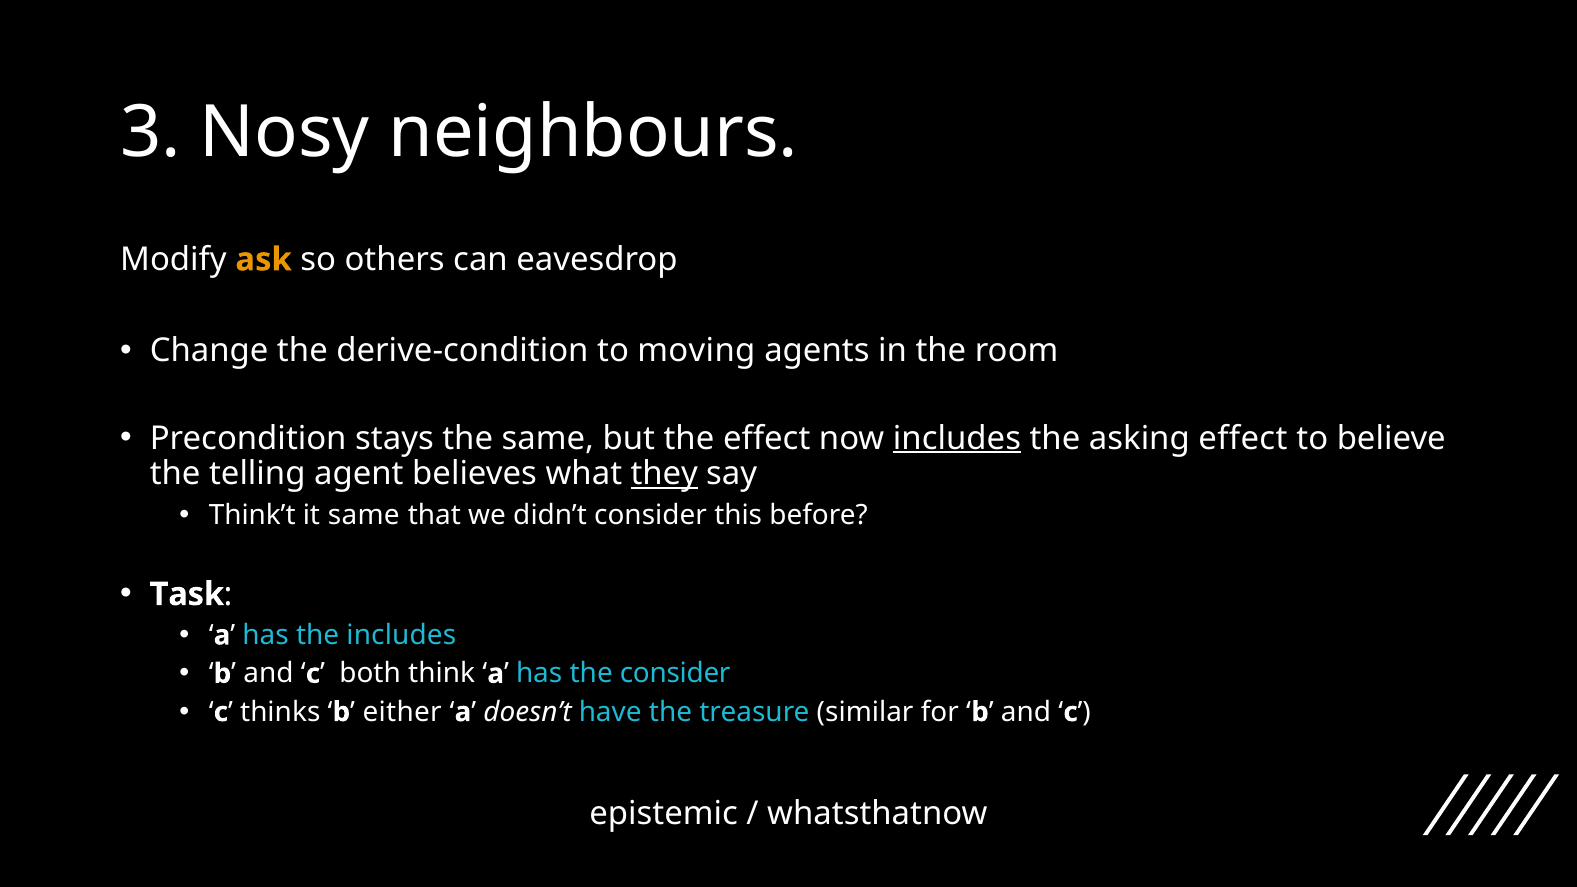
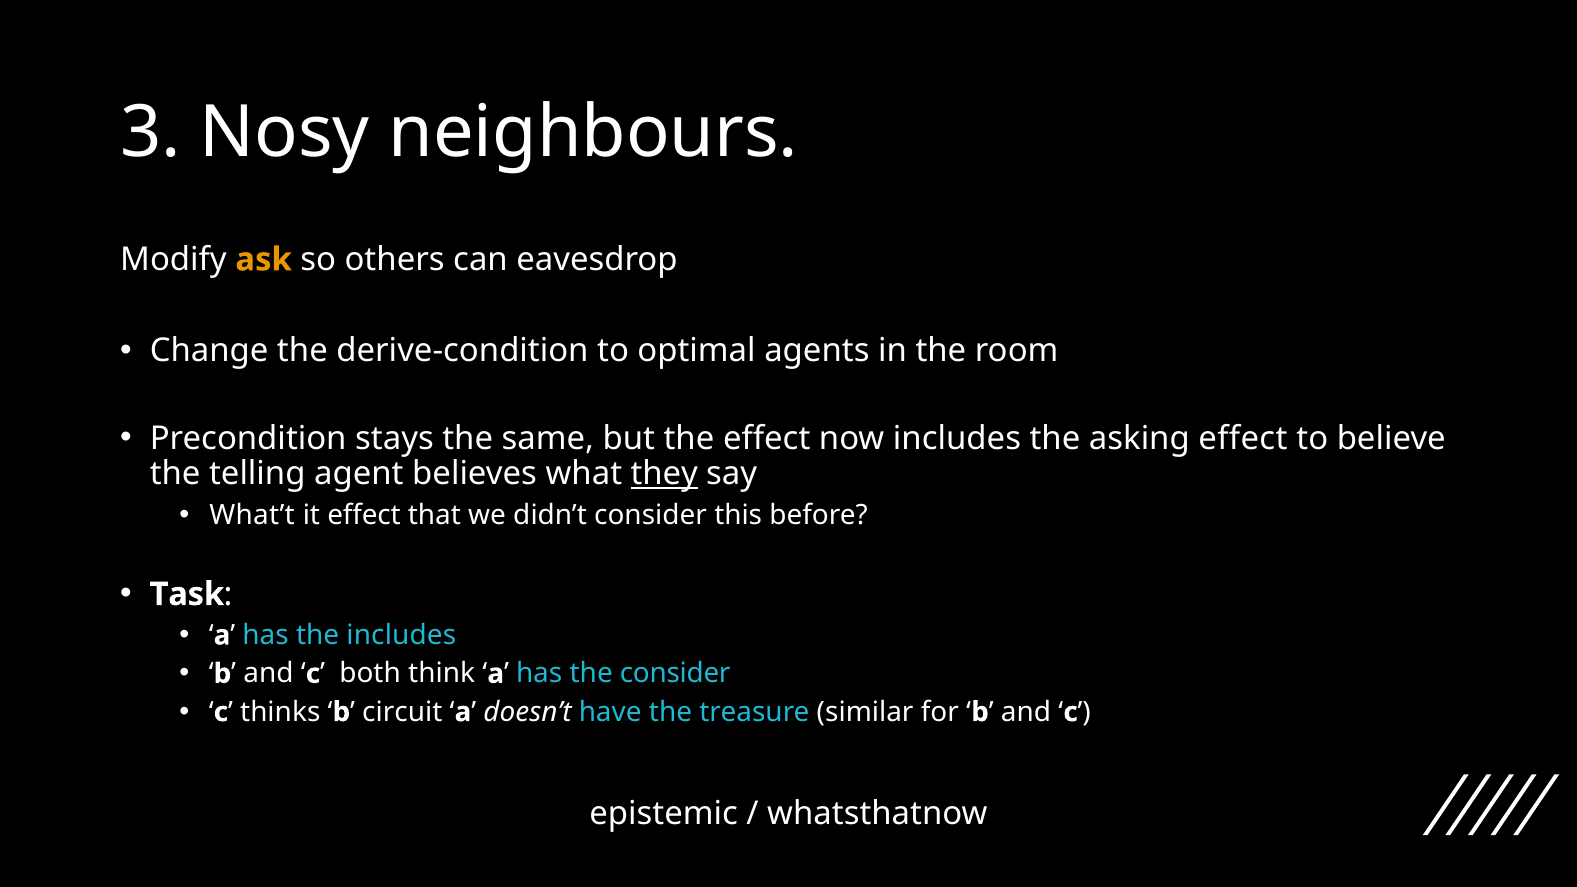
moving: moving -> optimal (697, 351)
includes underline: present -> none (957, 438)
Think’t: Think’t -> What’t (252, 515)
it same: same -> effect (364, 515)
either: either -> circuit (402, 712)
